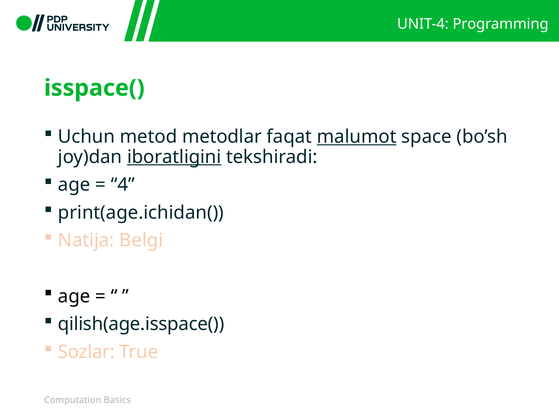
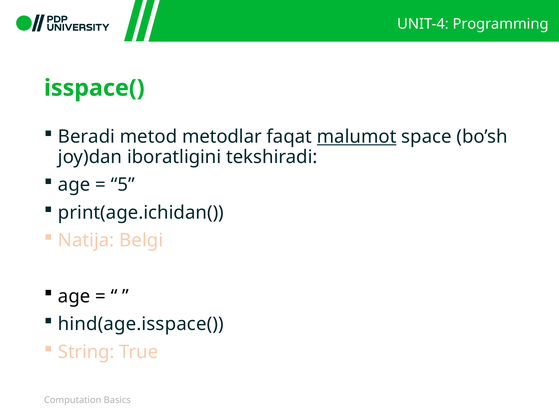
Uchun: Uchun -> Beradi (86, 137)
iboratligini underline: present -> none (174, 157)
4: 4 -> 5 (123, 185)
qilish(age.isspace(: qilish(age.isspace( -> hind(age.isspace( (141, 324)
Sozlar: Sozlar -> String (86, 352)
